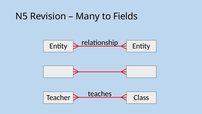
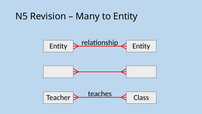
to Fields: Fields -> Entity (125, 16)
